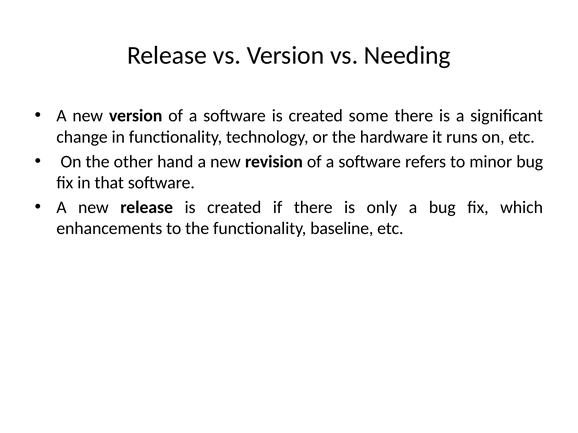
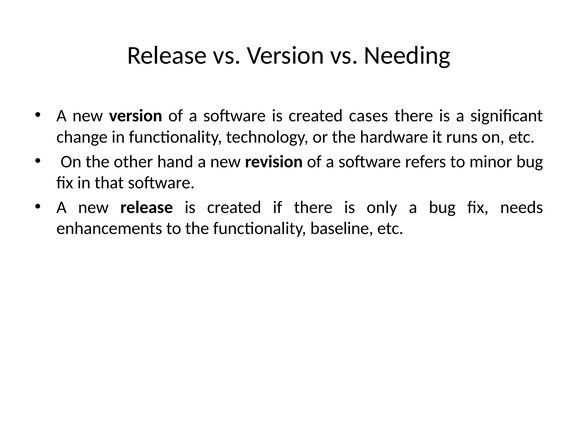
some: some -> cases (369, 116)
which: which -> needs (522, 208)
